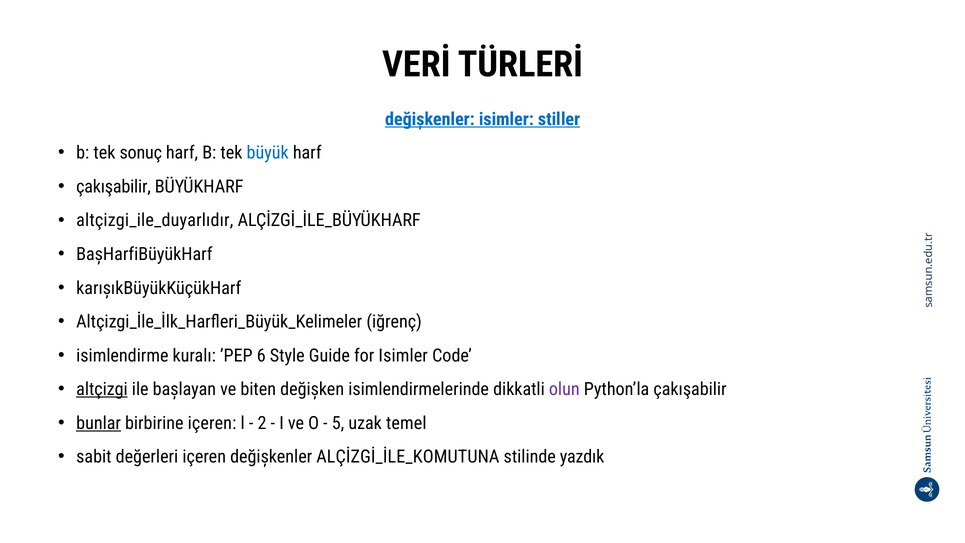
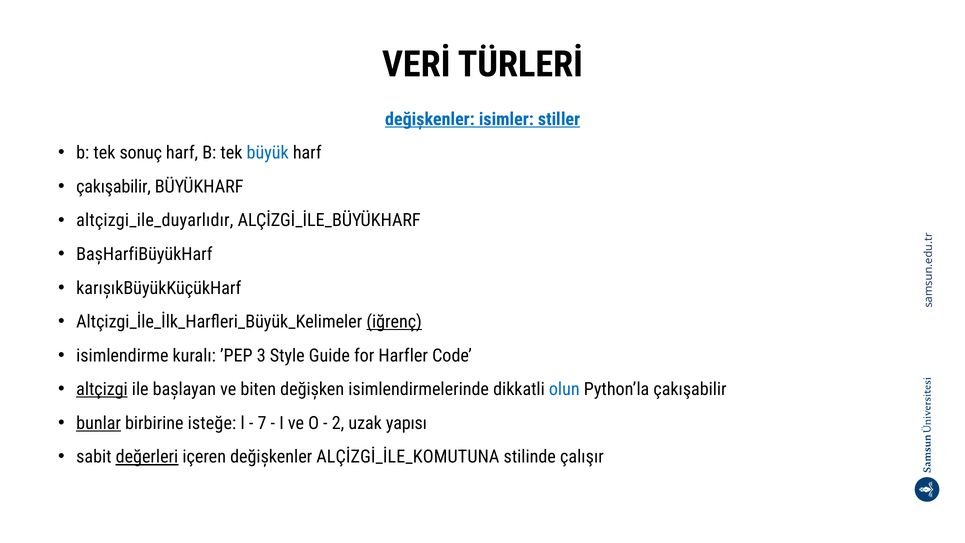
iğrenç underline: none -> present (394, 322)
6: 6 -> 3 (261, 356)
for Isimler: Isimler -> Harfler (403, 356)
olun colour: purple -> blue (564, 389)
birbirine içeren: içeren -> isteğe (212, 423)
2: 2 -> 7 (262, 423)
5: 5 -> 2 (338, 423)
temel: temel -> yapısı (406, 423)
değerleri underline: none -> present (147, 457)
yazdık: yazdık -> çalışır (582, 457)
